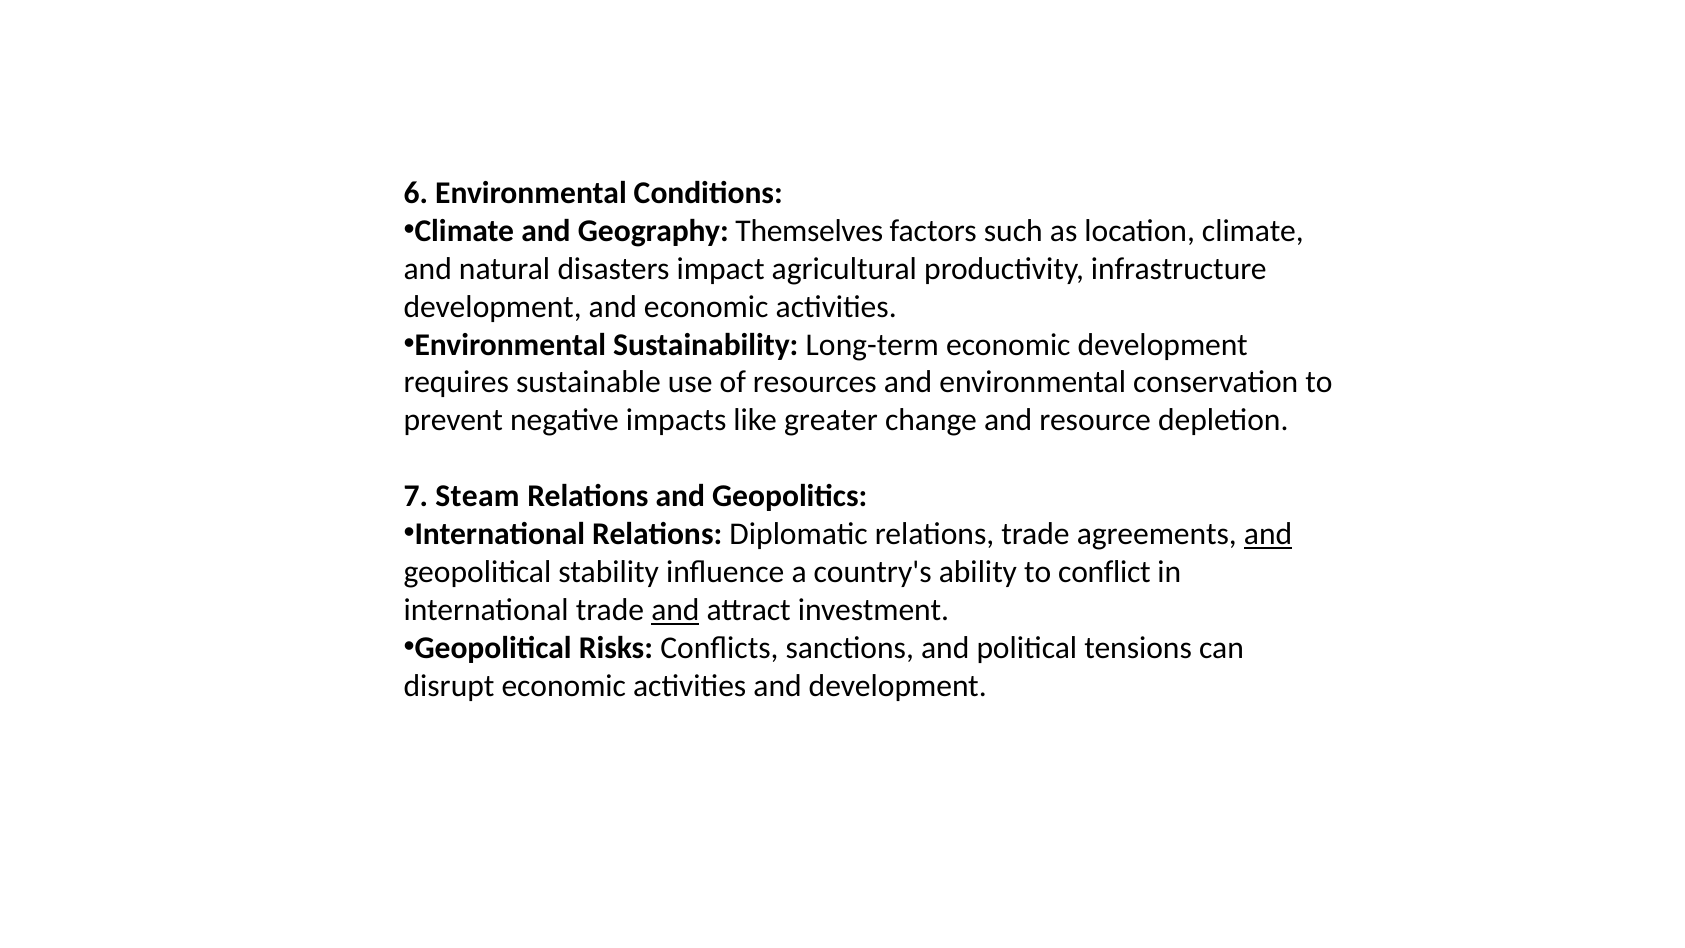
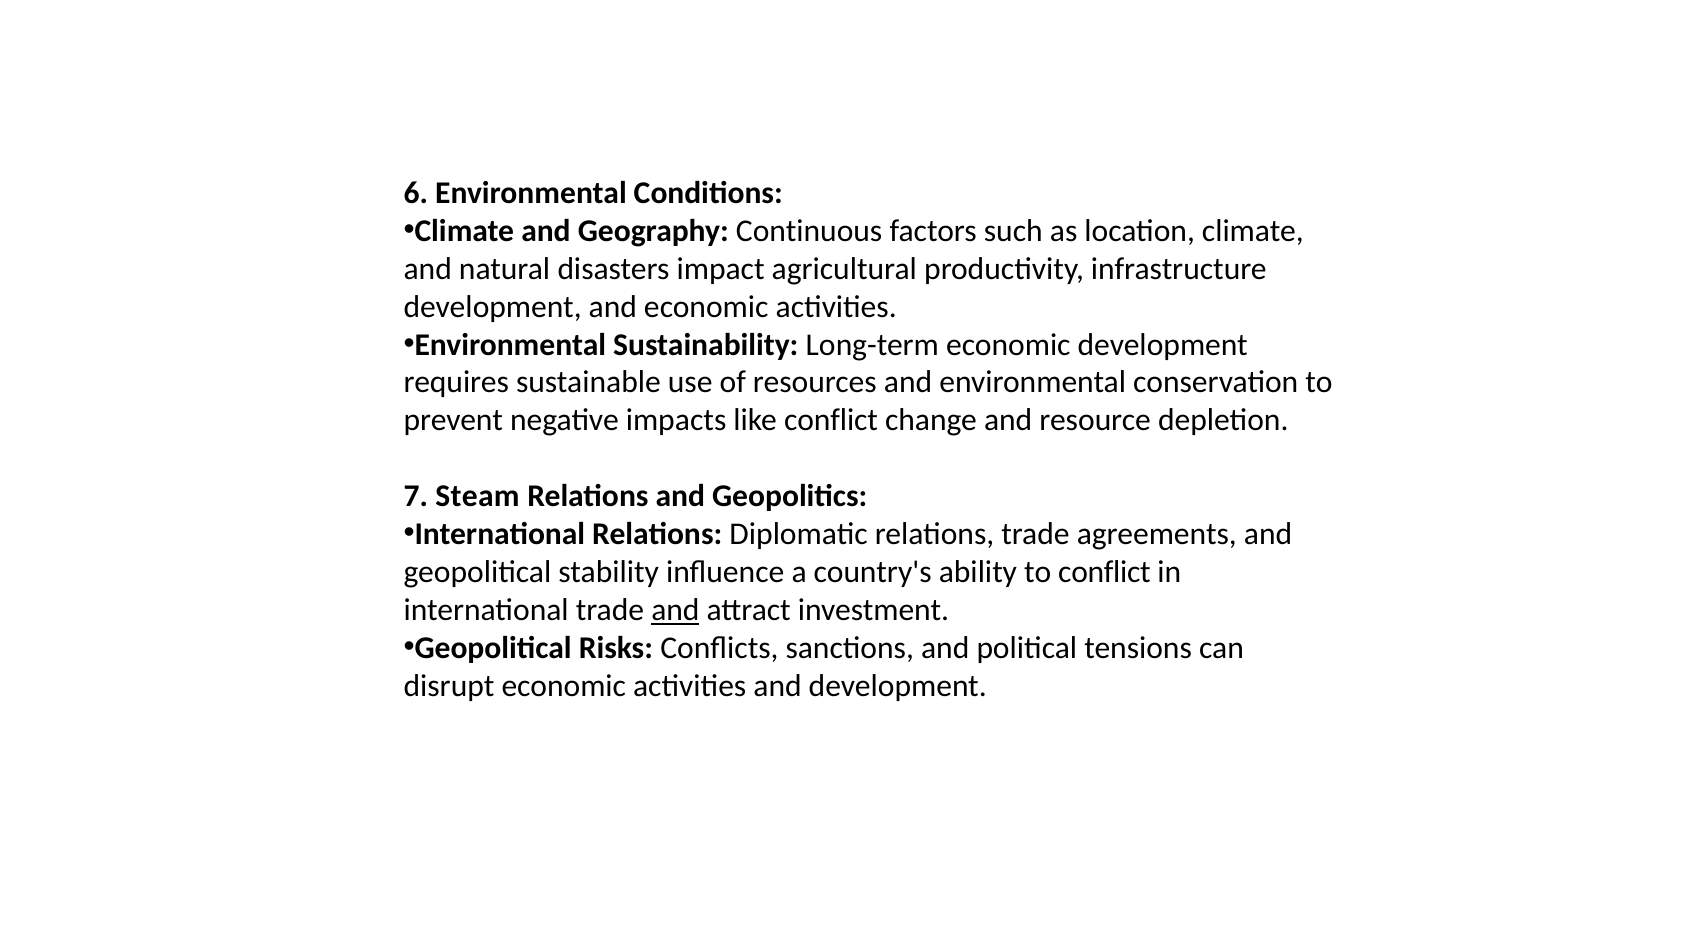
Themselves: Themselves -> Continuous (809, 231)
like greater: greater -> conflict (831, 420)
and underline: present -> none (1268, 534)
